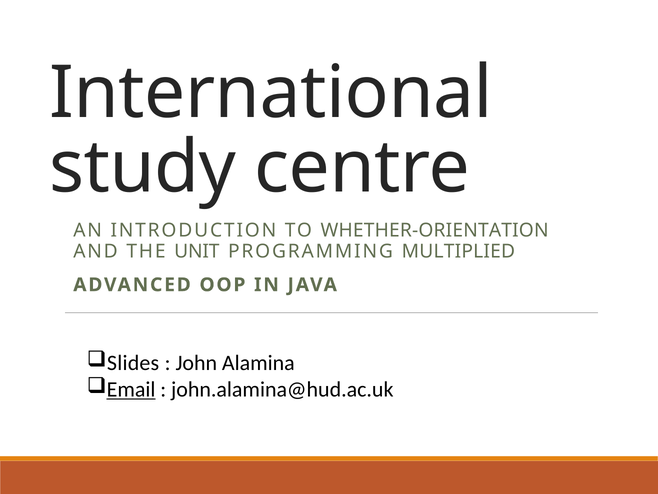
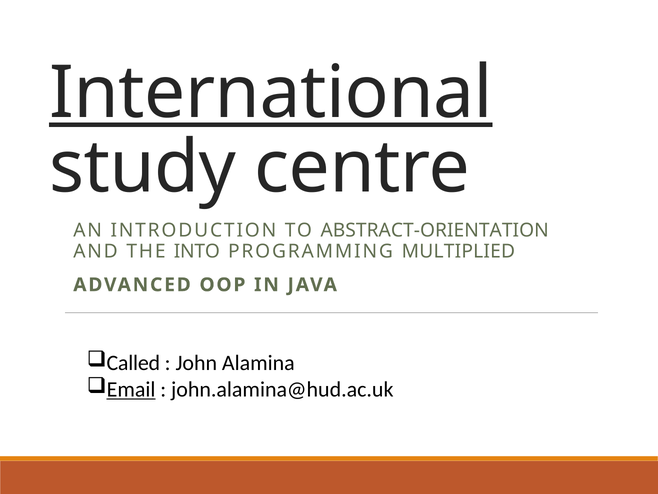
International underline: none -> present (271, 93)
WHETHER-ORIENTATION: WHETHER-ORIENTATION -> ABSTRACT-ORIENTATION (435, 230)
UNIT: UNIT -> INTO (197, 251)
Slides: Slides -> Called (133, 363)
